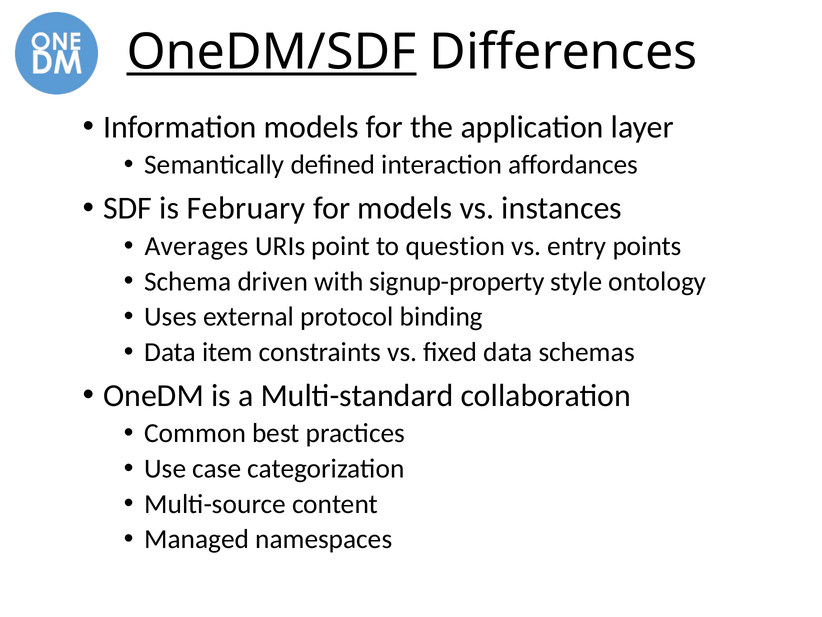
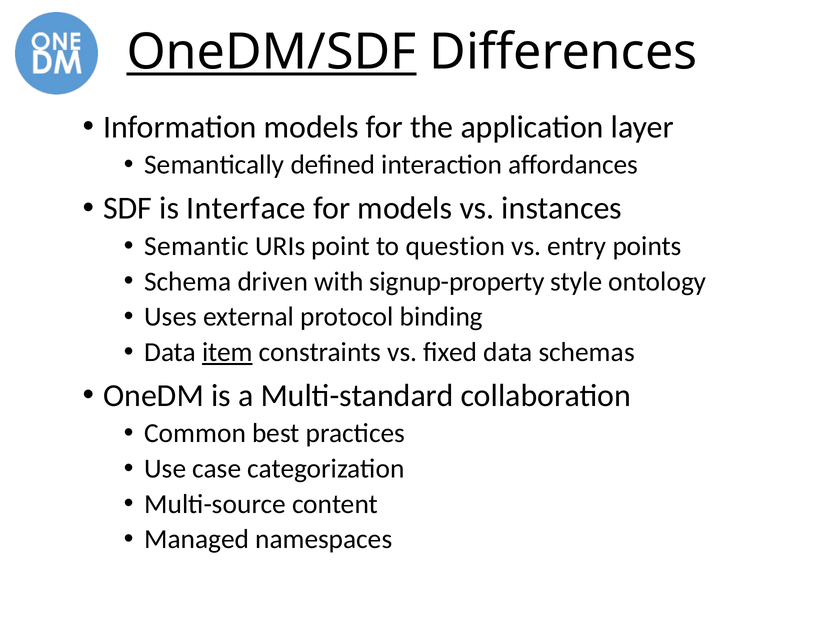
February: February -> Interface (246, 208)
Averages: Averages -> Semantic (197, 246)
item underline: none -> present (227, 352)
